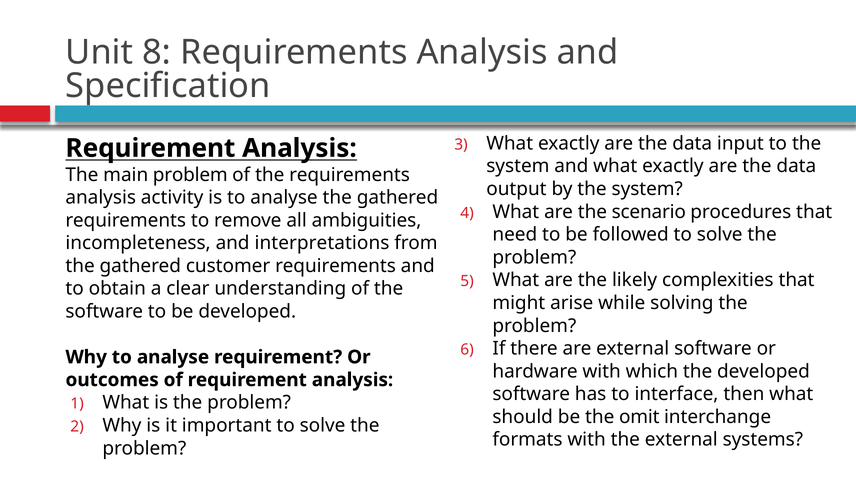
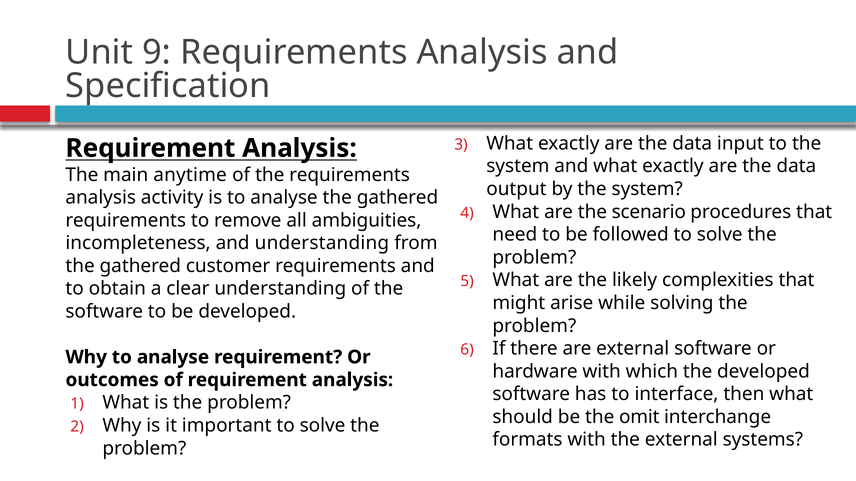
8: 8 -> 9 (157, 53)
main problem: problem -> anytime (190, 175)
and interpretations: interpretations -> understanding (322, 243)
